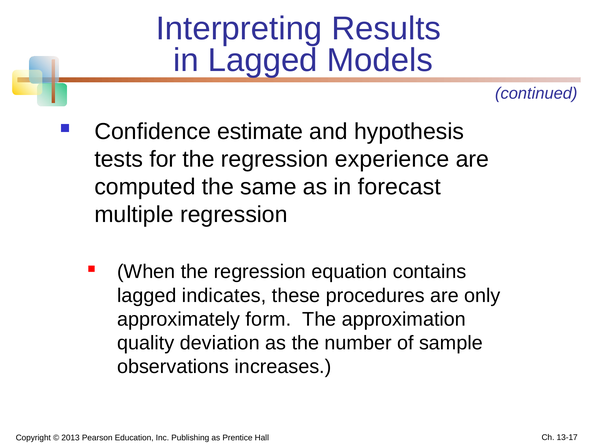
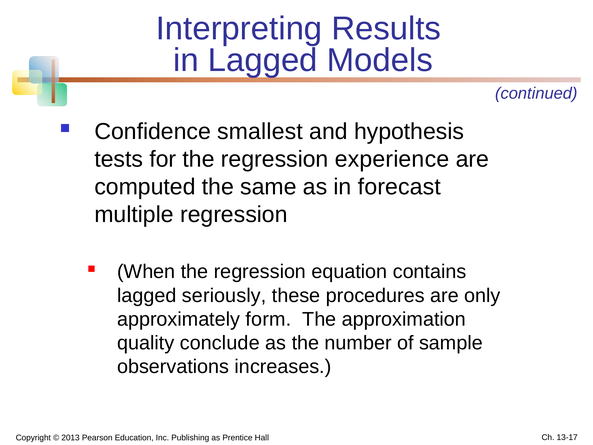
estimate: estimate -> smallest (260, 131)
indicates: indicates -> seriously (224, 295)
deviation: deviation -> conclude (220, 343)
